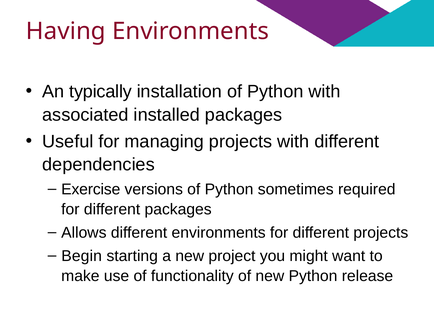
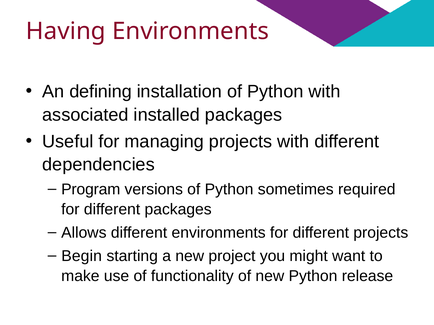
typically: typically -> defining (101, 92)
Exercise: Exercise -> Program (91, 189)
